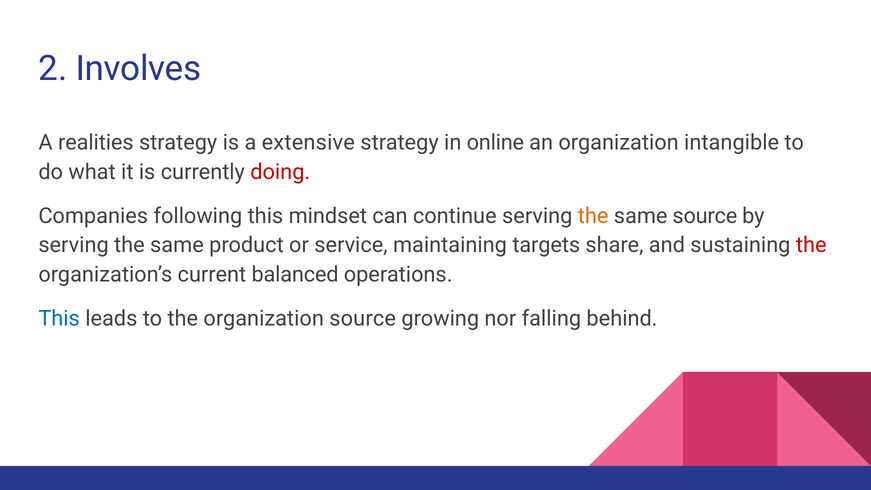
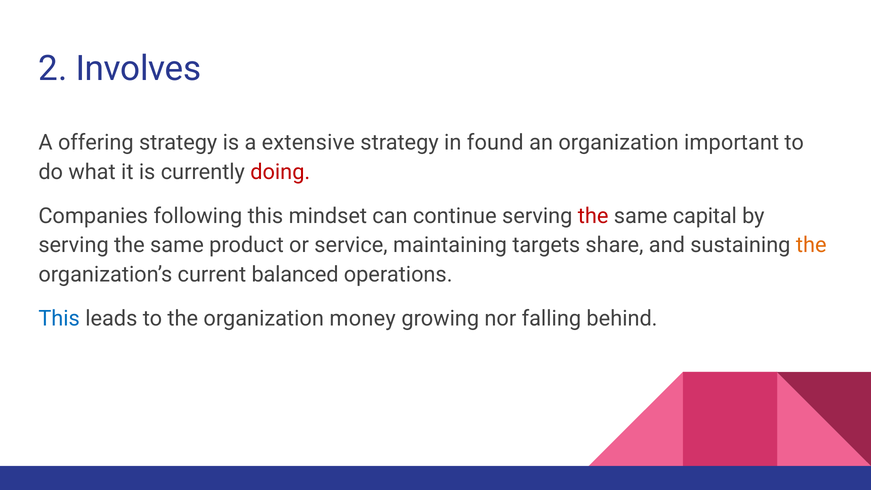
realities: realities -> offering (96, 143)
online: online -> found (495, 143)
intangible: intangible -> important (732, 143)
the colour: orange -> red (593, 216)
same source: source -> capital (705, 216)
the colour: red -> orange (811, 245)
organization source: source -> money (363, 318)
